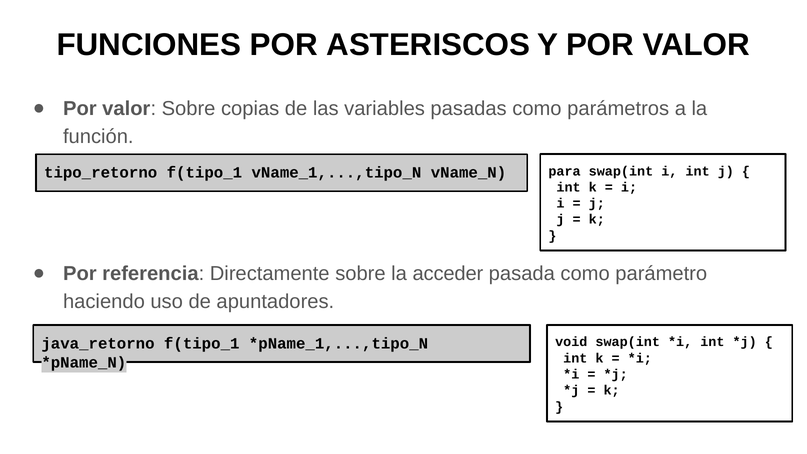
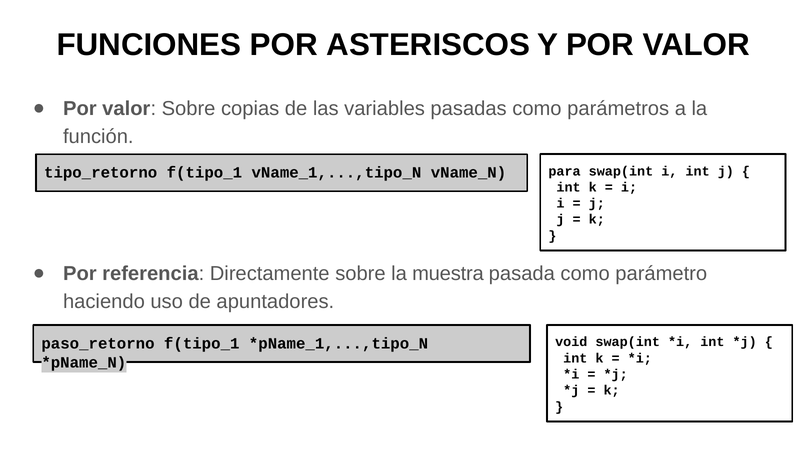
acceder: acceder -> muestra (448, 274)
java_retorno: java_retorno -> paso_retorno (98, 343)
